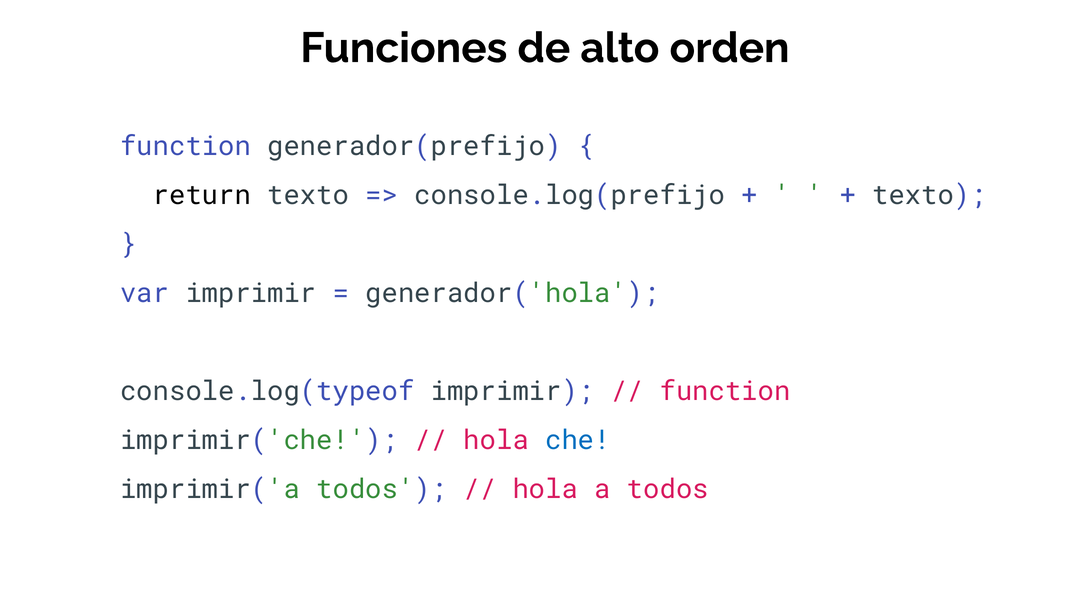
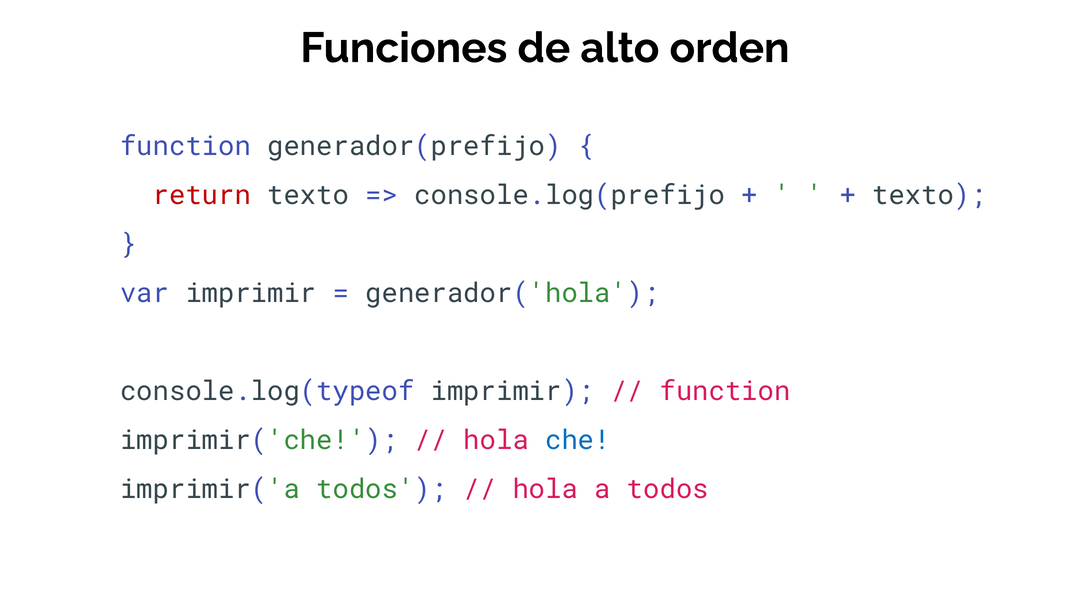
return colour: black -> red (202, 195)
